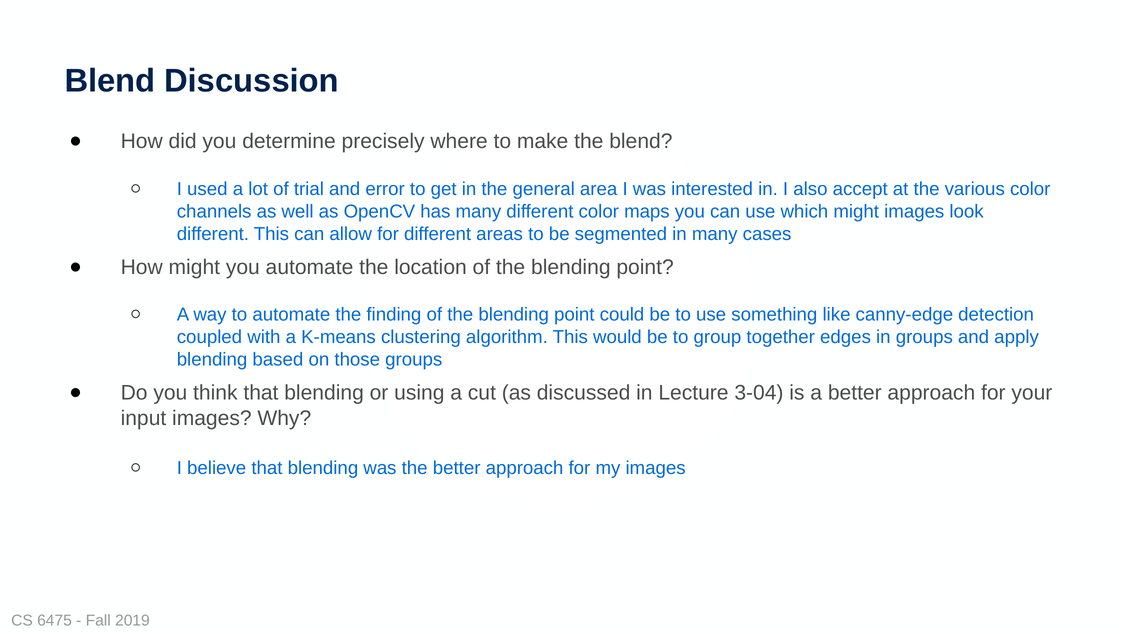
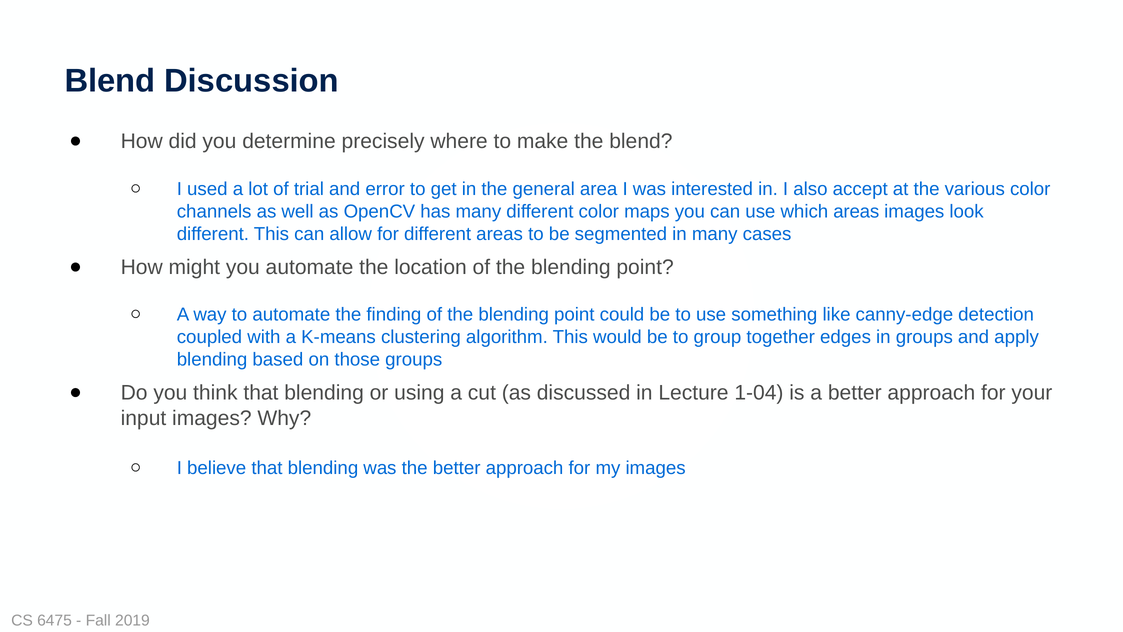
which might: might -> areas (856, 212)
3-04: 3-04 -> 1-04 (759, 393)
